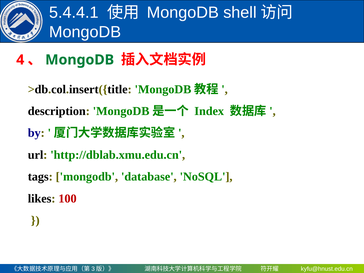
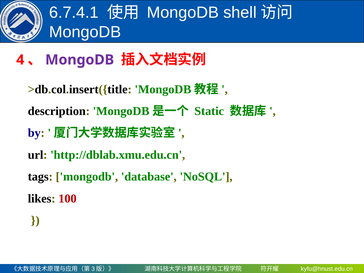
5.4.4.1: 5.4.4.1 -> 6.7.4.1 (74, 13)
MongoDB colour: green -> purple (80, 60)
Index: Index -> Static (209, 111)
